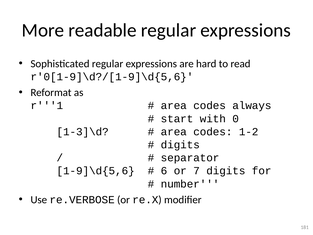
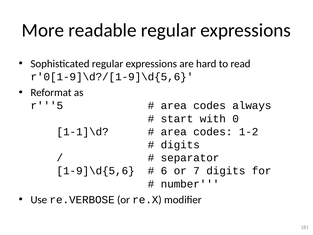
r'''1: r'''1 -> r'''5 (47, 106)
1-3]\d: 1-3]\d -> 1-1]\d (83, 132)
